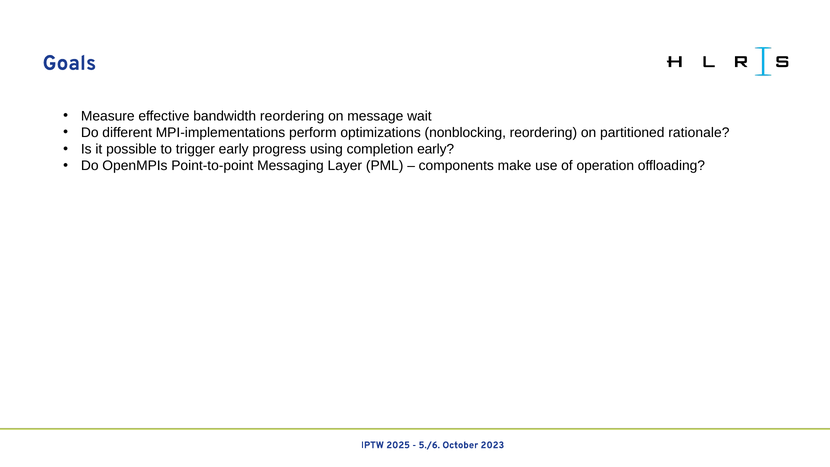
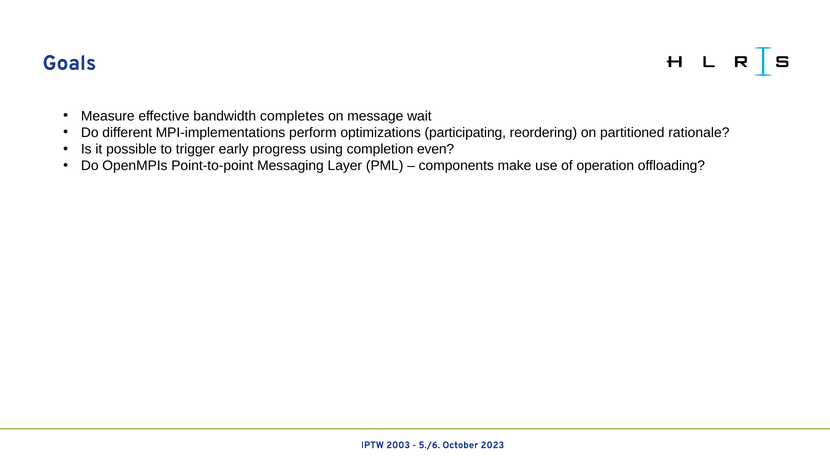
bandwidth reordering: reordering -> completes (292, 116)
nonblocking: nonblocking -> participating (465, 133)
completion early: early -> even (436, 149)
2025: 2025 -> 2003 (398, 445)
